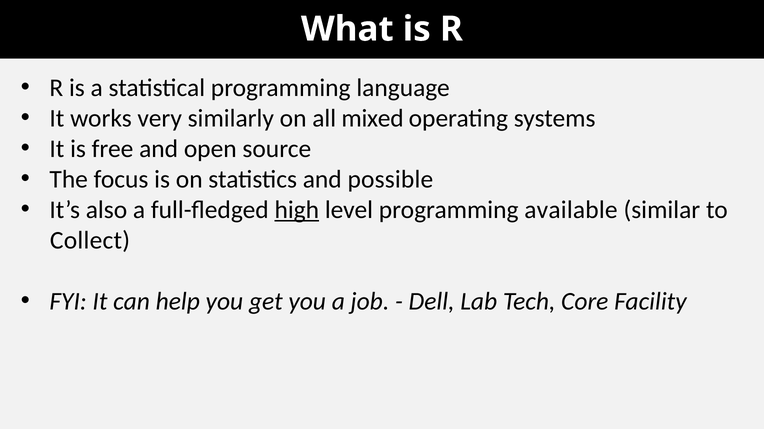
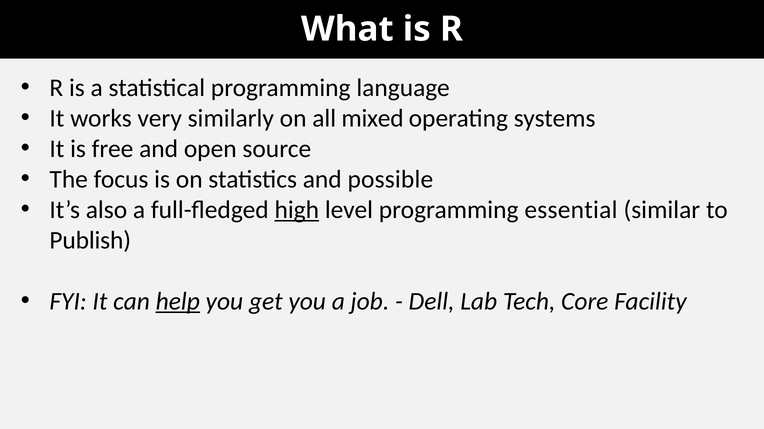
available: available -> essential (571, 210)
Collect: Collect -> Publish (90, 241)
help underline: none -> present (178, 302)
